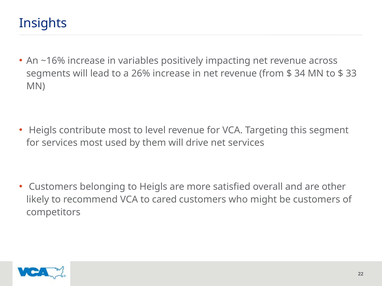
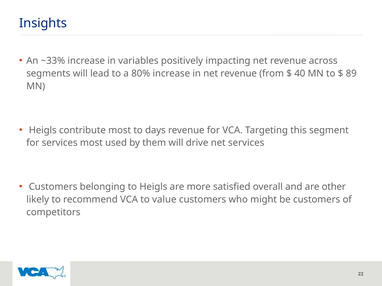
~16%: ~16% -> ~33% (53, 61)
26%: 26% -> 80% (141, 74)
34: 34 -> 40 (300, 74)
33: 33 -> 89 (351, 74)
level: level -> days (155, 130)
cared: cared -> value (164, 200)
